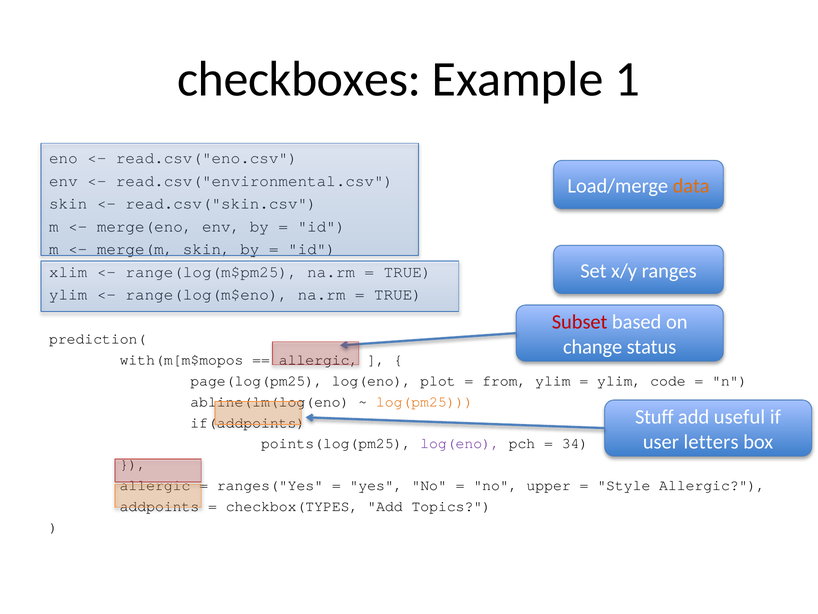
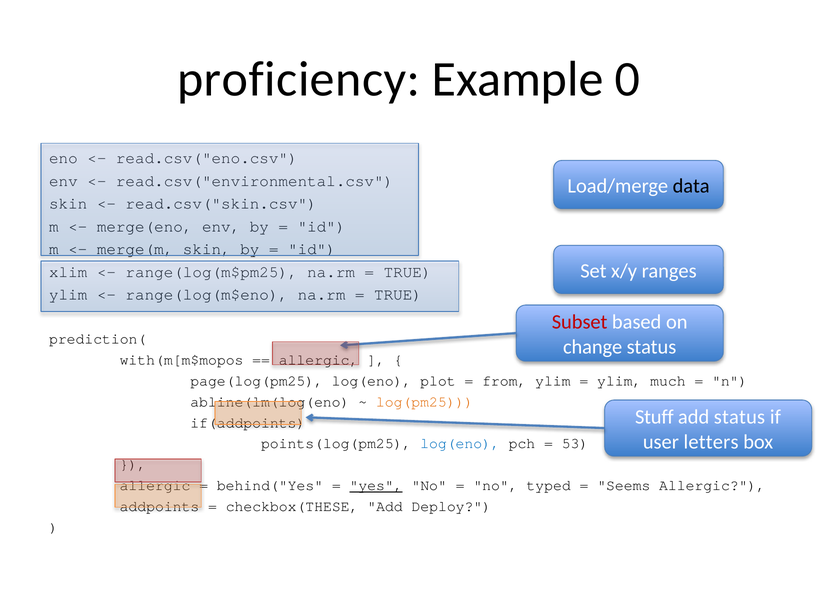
checkboxes: checkboxes -> proficiency (299, 79)
1: 1 -> 0 (627, 79)
data colour: orange -> black (691, 186)
code: code -> much (668, 380)
add useful: useful -> status (739, 417)
log(eno colour: purple -> blue (460, 443)
34: 34 -> 53 (575, 443)
ranges("Yes: ranges("Yes -> behind("Yes (270, 485)
yes underline: none -> present (376, 485)
upper: upper -> typed (549, 485)
Style: Style -> Seems (624, 485)
checkbox(TYPES: checkbox(TYPES -> checkbox(THESE (292, 506)
Topics: Topics -> Deploy (451, 506)
